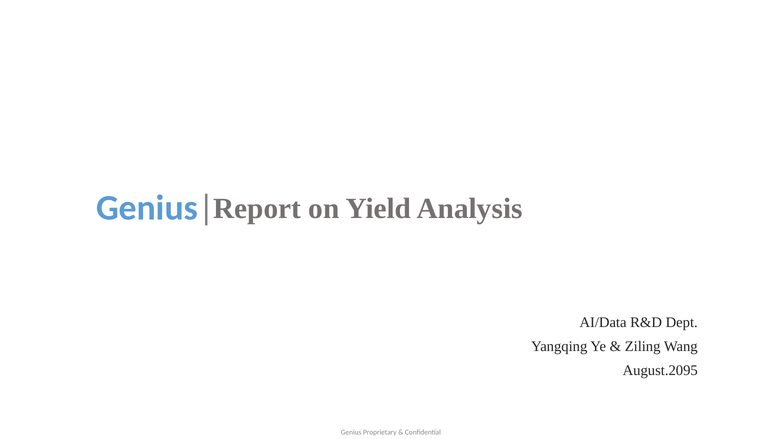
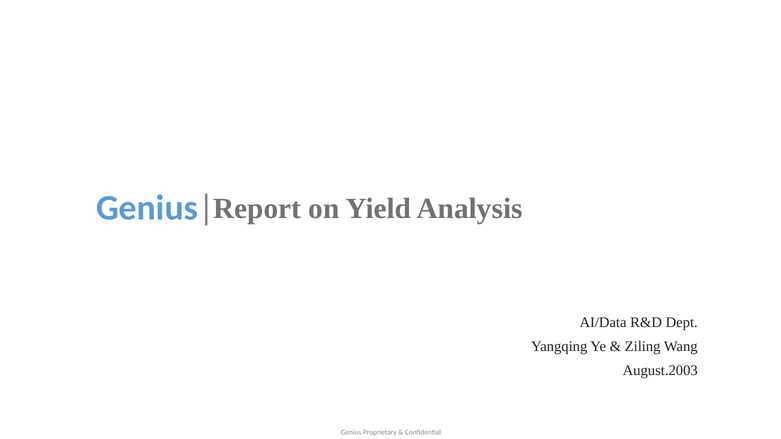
August.2095: August.2095 -> August.2003 (660, 371)
